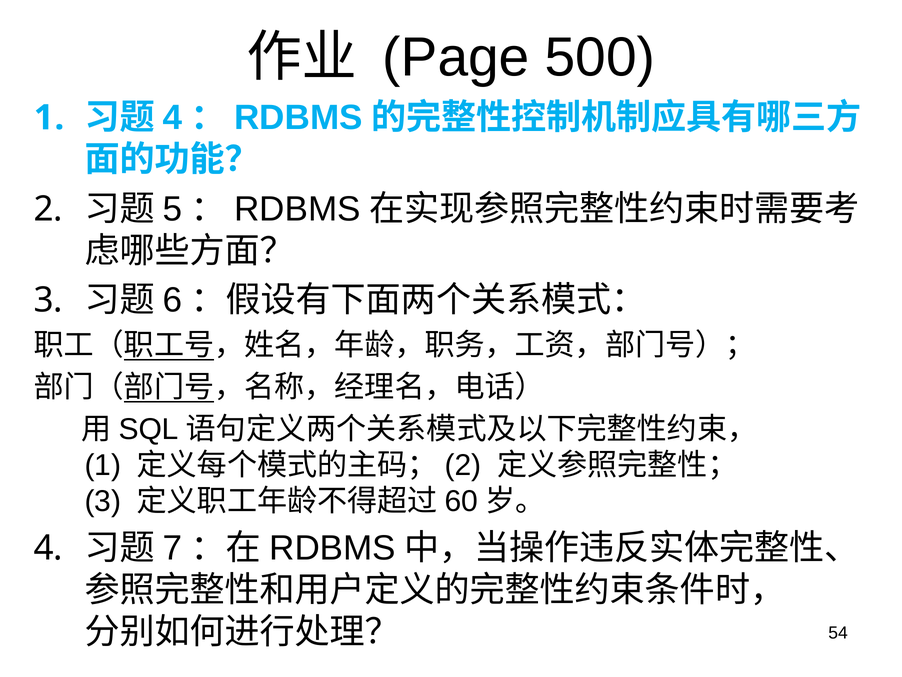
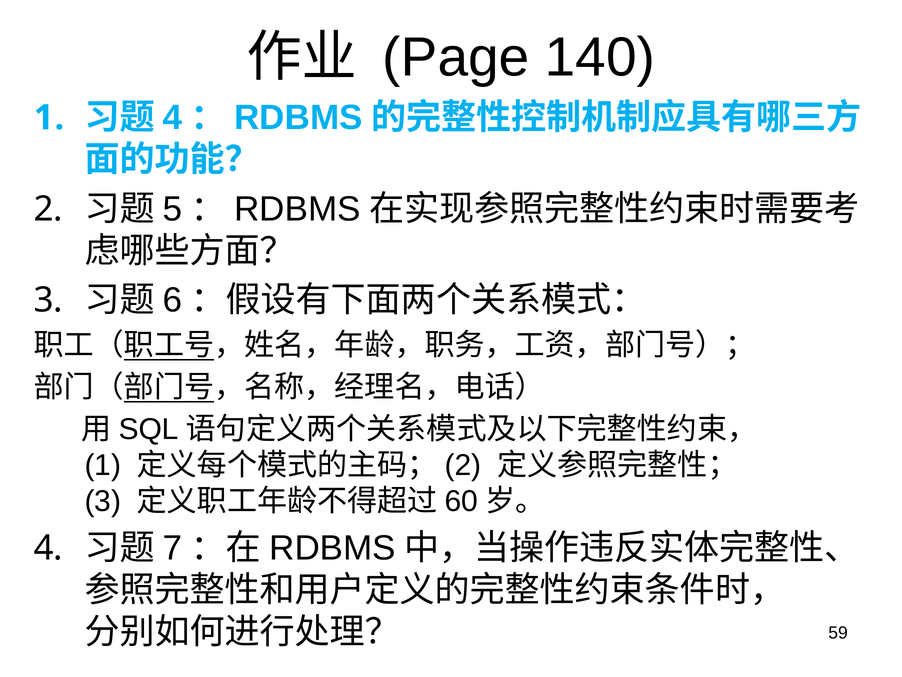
500: 500 -> 140 (600, 58)
54: 54 -> 59 (838, 632)
